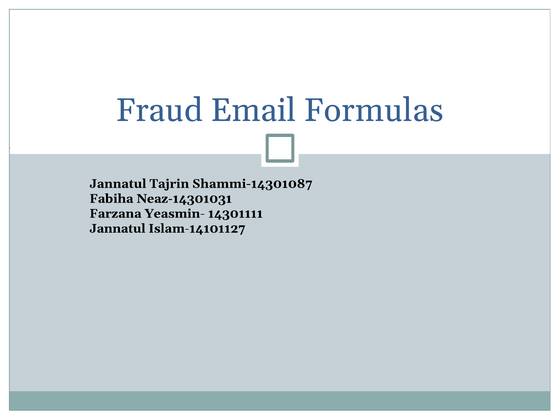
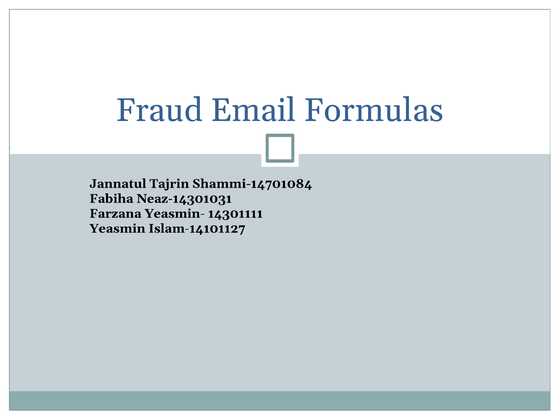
Shammi-14301087: Shammi-14301087 -> Shammi-14701084 (252, 184)
Jannatul: Jannatul -> Yeasmin (117, 229)
